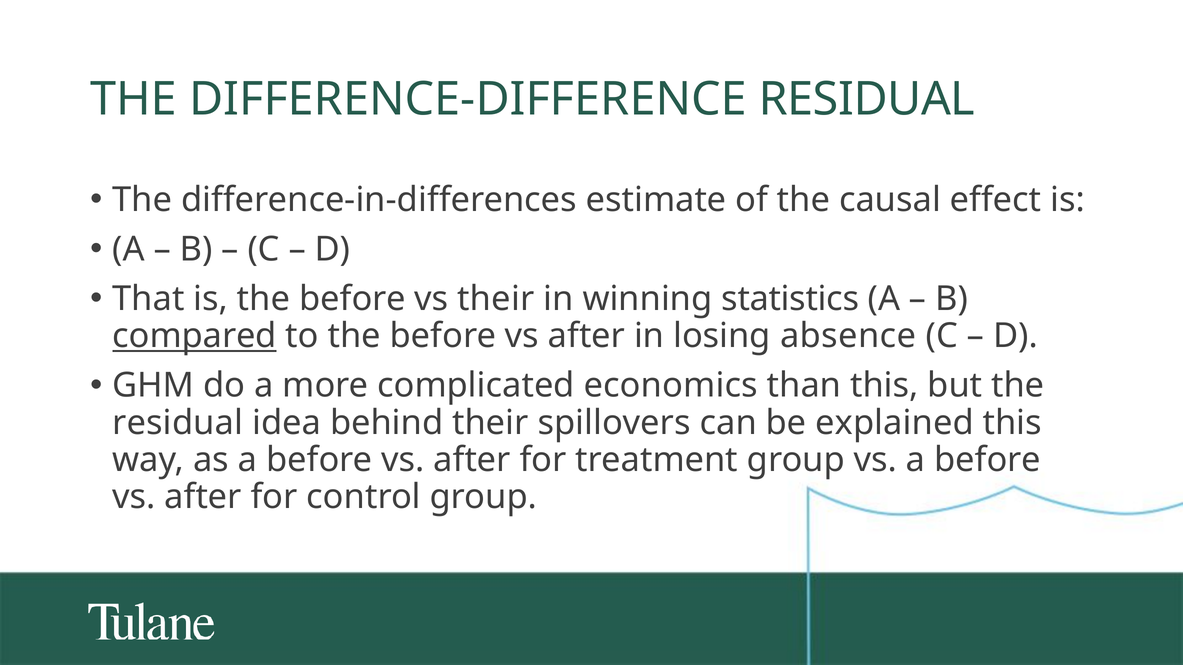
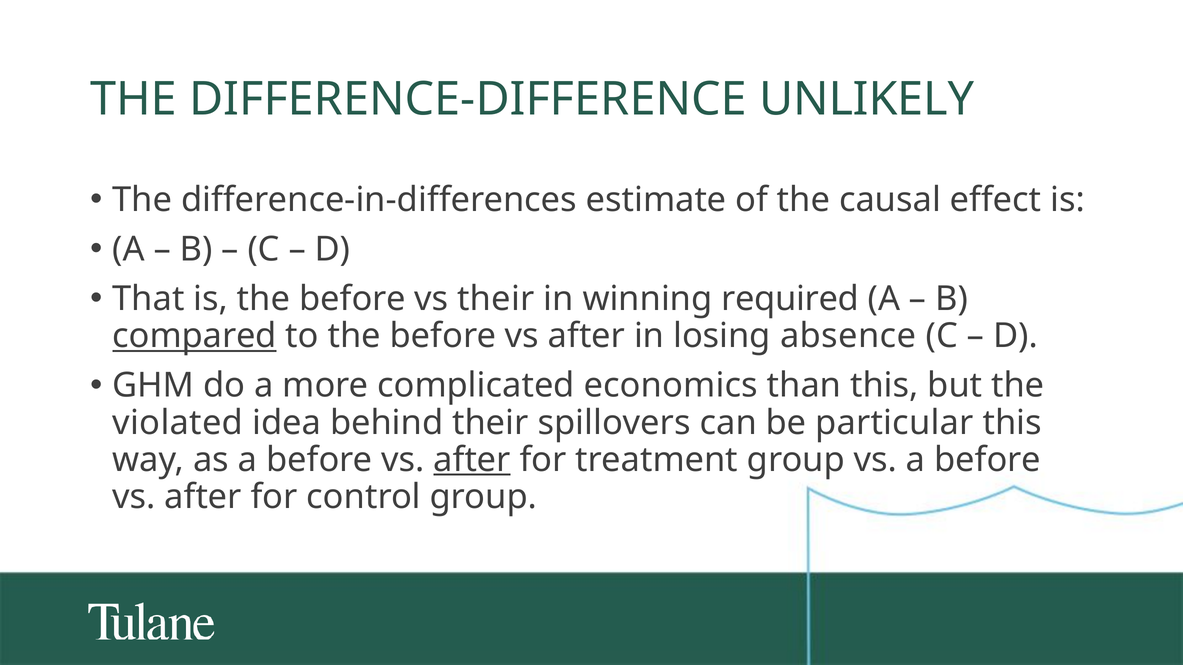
DIFFERENCE-DIFFERENCE RESIDUAL: RESIDUAL -> UNLIKELY (867, 99)
statistics: statistics -> required (790, 299)
residual: residual -> violated (178, 423)
explained: explained -> particular (894, 423)
after underline: none -> present (472, 460)
